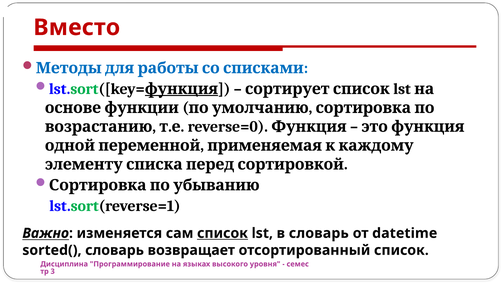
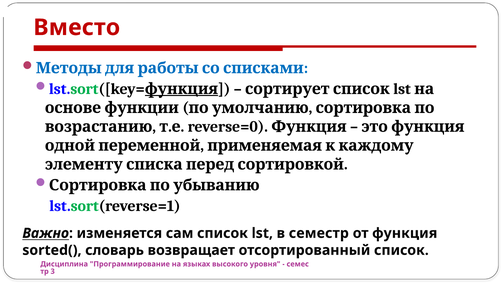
список underline: present -> none (222, 233)
в словарь: словарь -> семестр (319, 233)
от datetime: datetime -> функция (405, 233)
